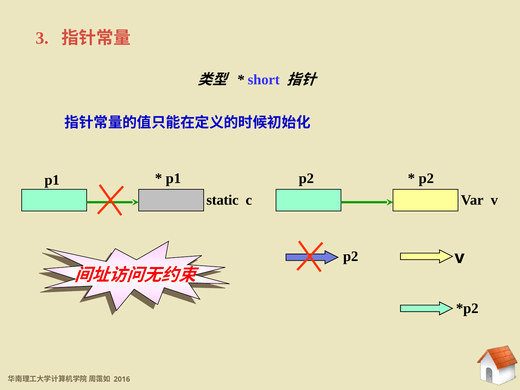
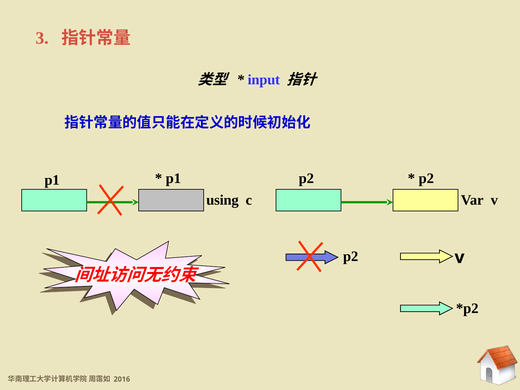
short: short -> input (264, 80)
static: static -> using (222, 200)
